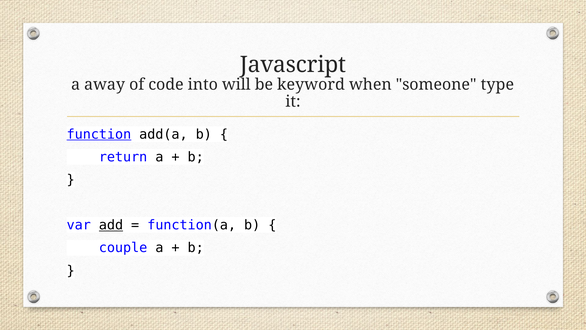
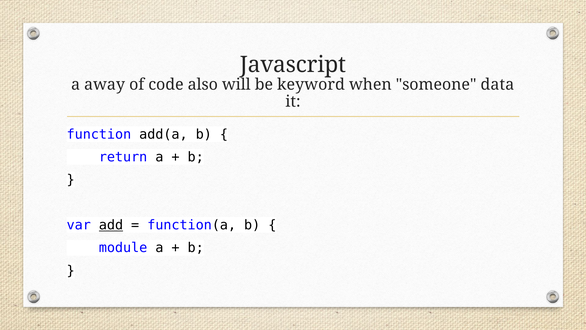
into: into -> also (203, 84)
type: type -> data (497, 84)
function underline: present -> none (99, 134)
couple: couple -> module (123, 248)
